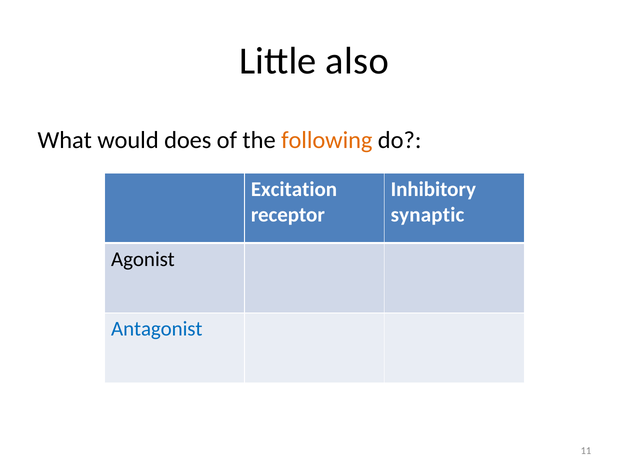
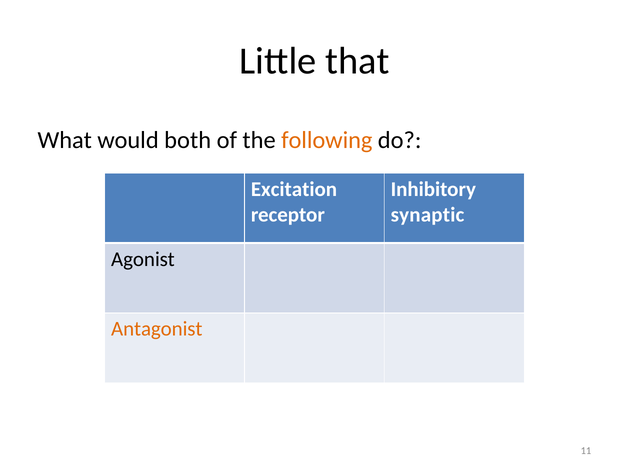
also: also -> that (357, 61)
does: does -> both (188, 140)
Antagonist colour: blue -> orange (157, 329)
